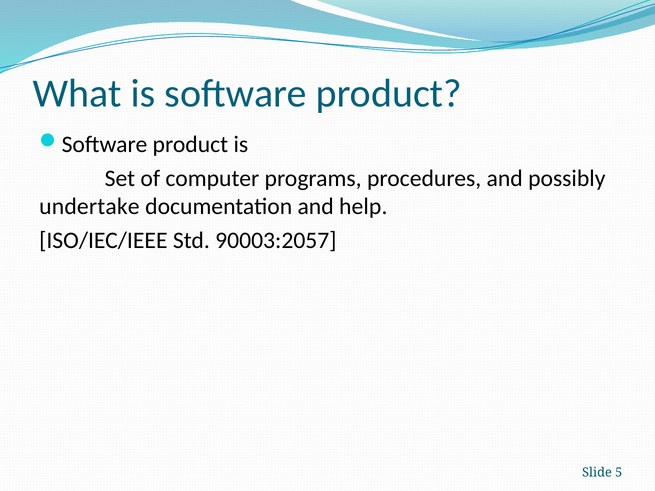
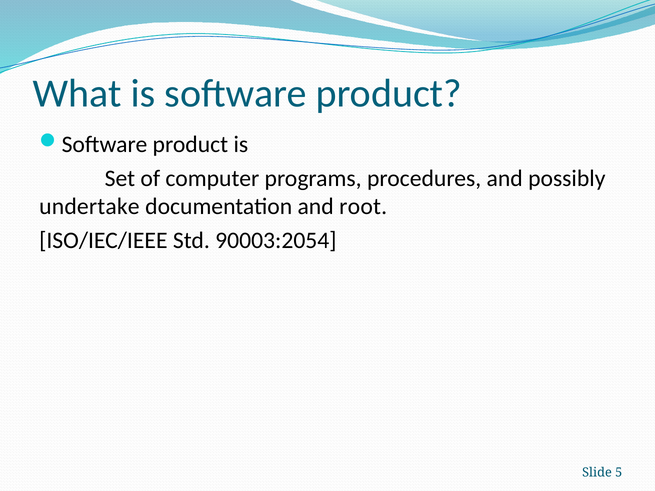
help: help -> root (363, 207)
90003:2057: 90003:2057 -> 90003:2054 (276, 241)
